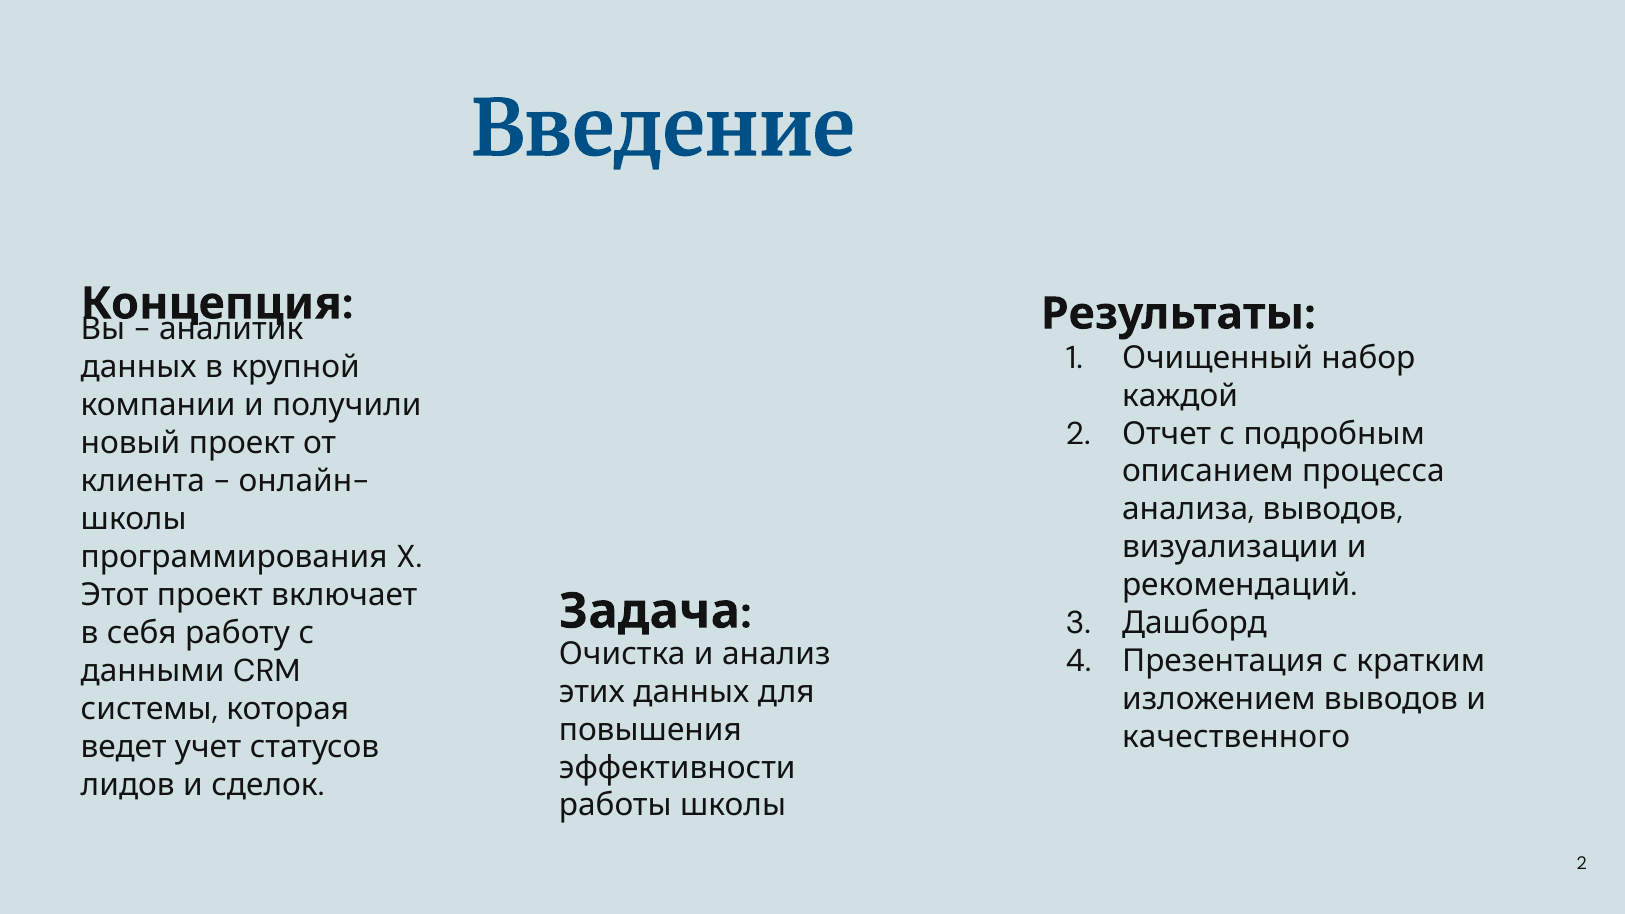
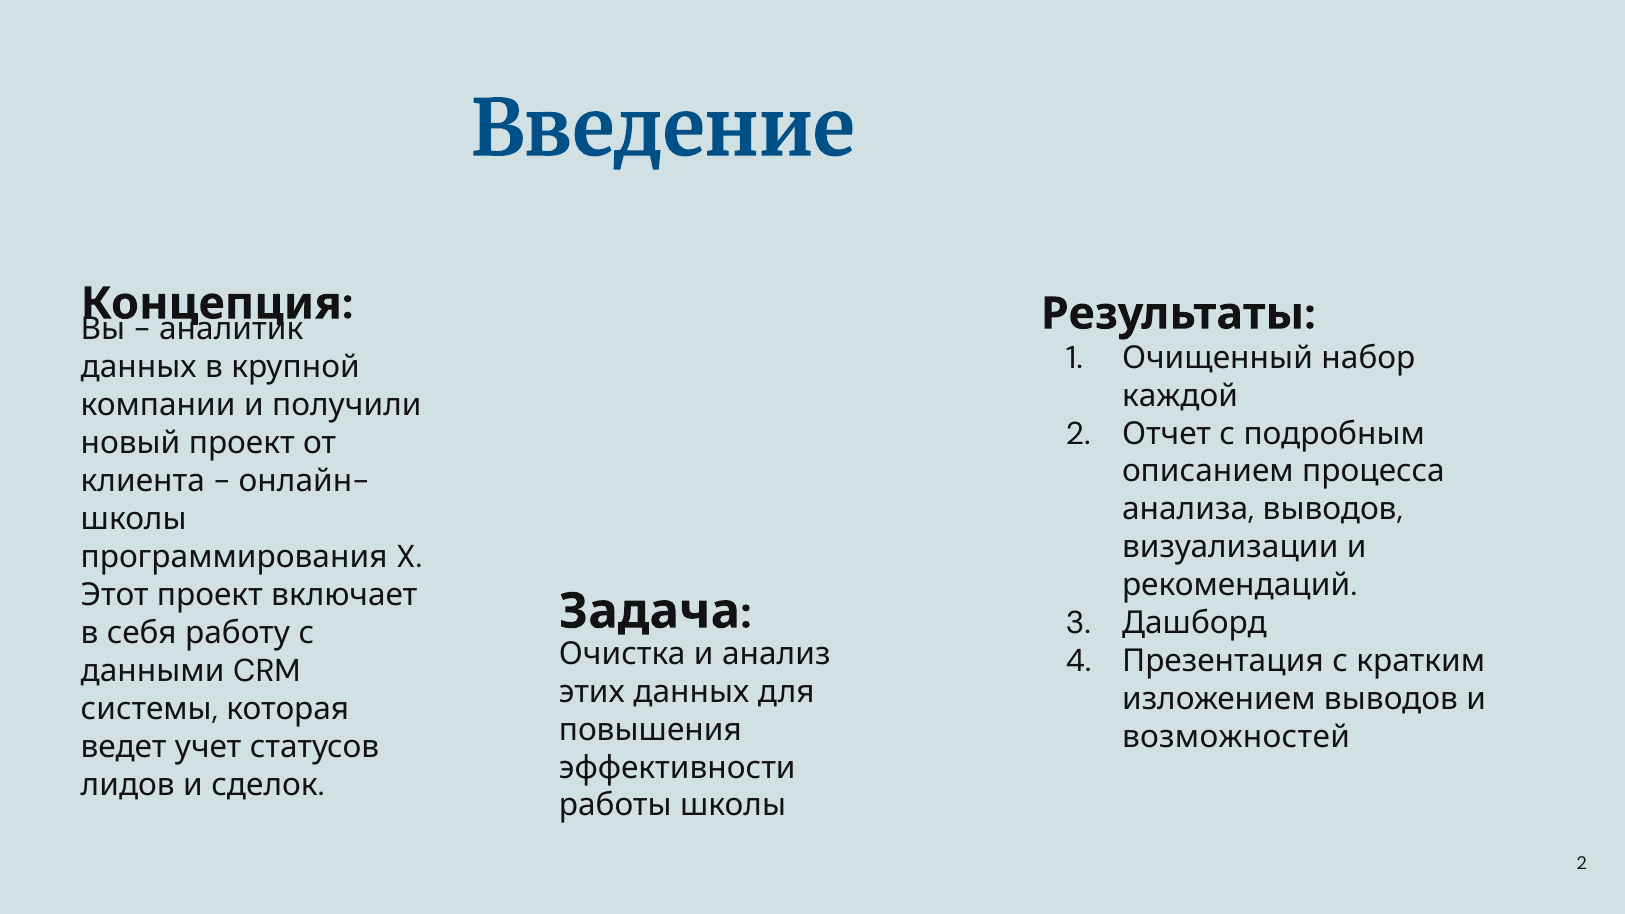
качественного: качественного -> возможностей (1236, 737)
